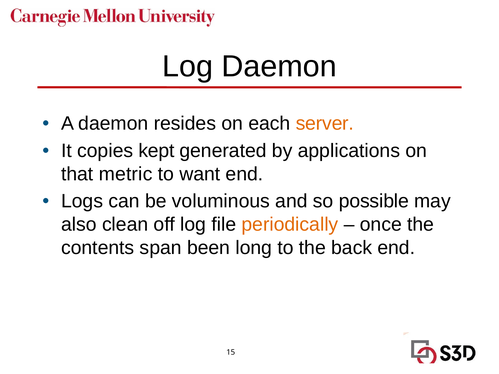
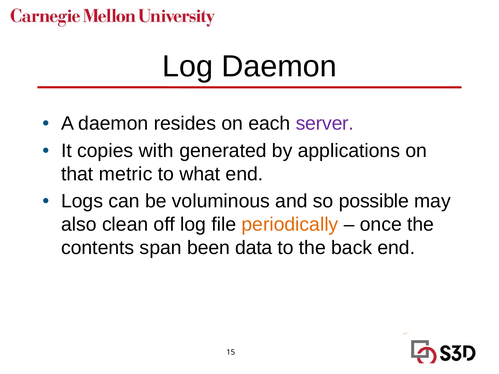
server colour: orange -> purple (325, 124)
kept: kept -> with (156, 151)
want: want -> what (200, 174)
long: long -> data (254, 248)
